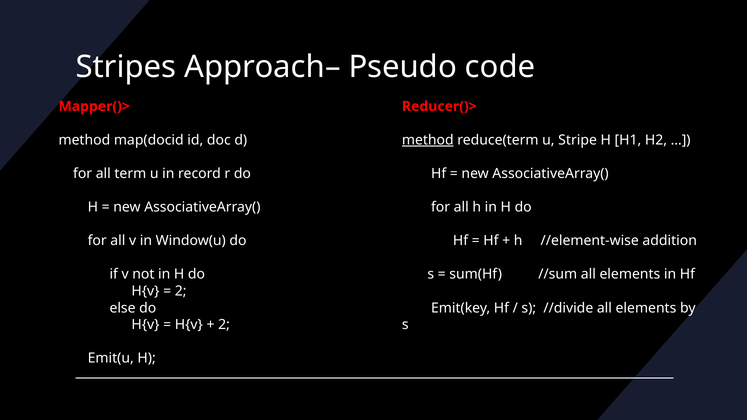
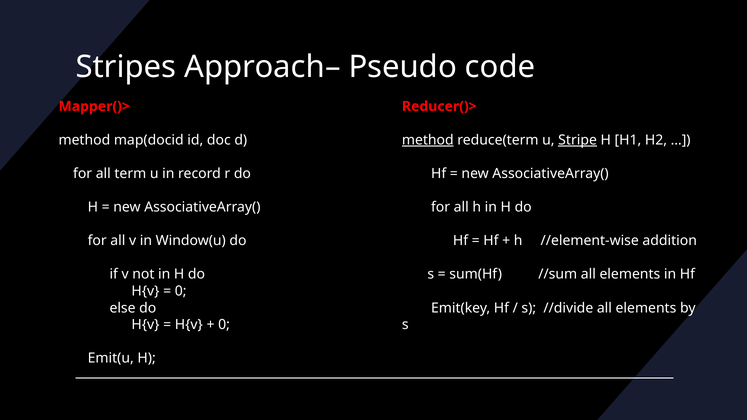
Stripe underline: none -> present (578, 140)
2: 2 -> 0 (181, 291)
2: 2 -> 0 (224, 325)
